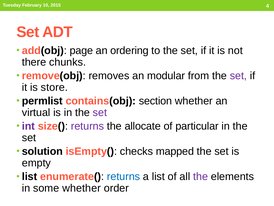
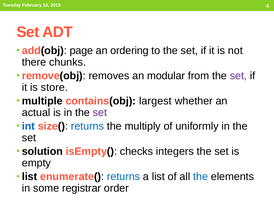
permlist: permlist -> multiple (42, 101)
section: section -> largest (155, 101)
virtual: virtual -> actual (36, 112)
int colour: purple -> blue (28, 126)
returns colour: purple -> blue (87, 126)
allocate: allocate -> multiply (143, 126)
particular: particular -> uniformly (197, 126)
mapped: mapped -> integers (175, 151)
the colour: purple -> blue (201, 176)
some whether: whether -> registrar (82, 188)
